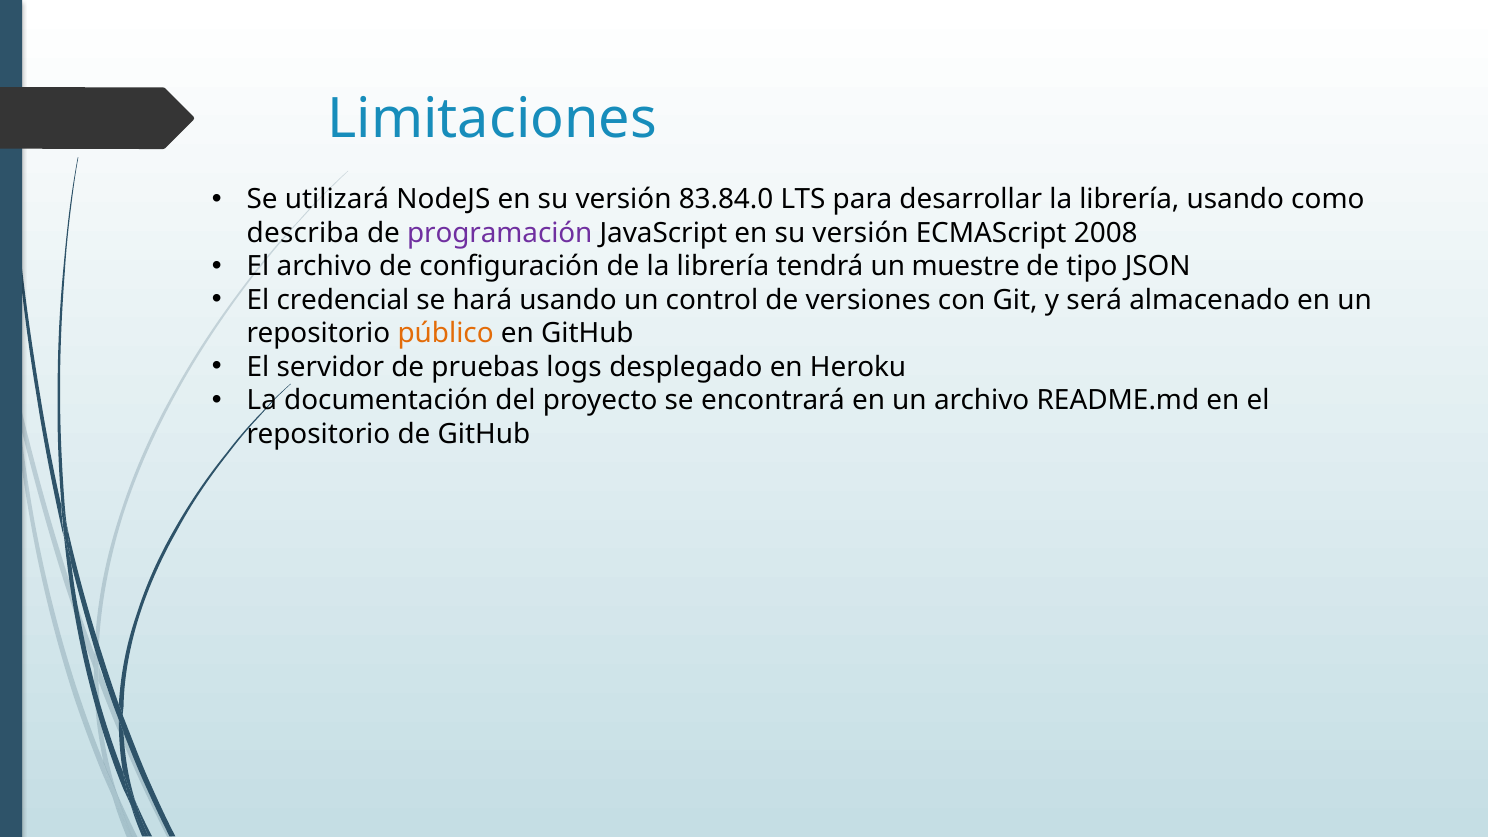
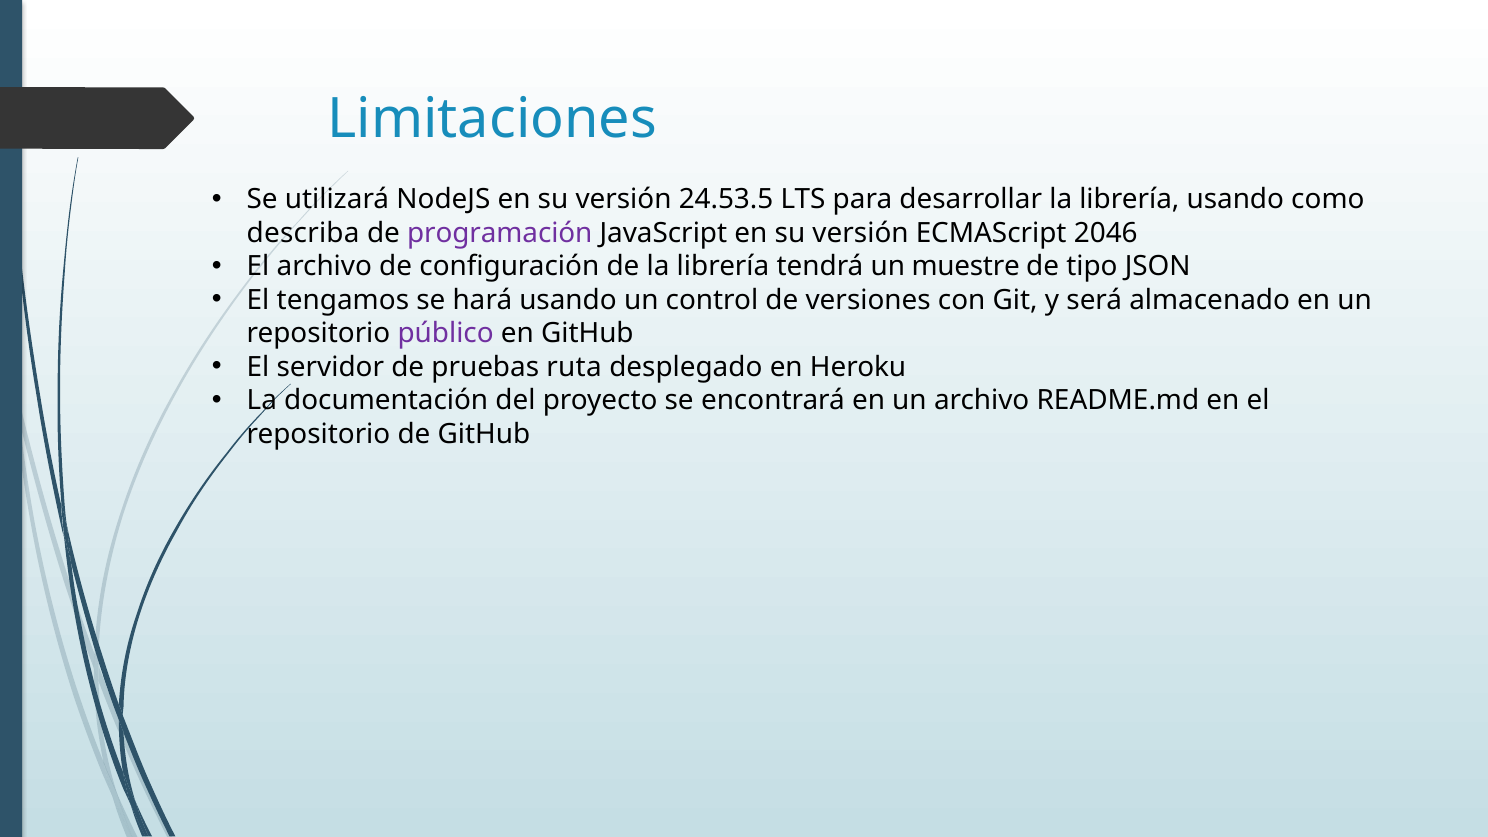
83.84.0: 83.84.0 -> 24.53.5 (726, 199)
2008: 2008 -> 2046 (1106, 233)
credencial: credencial -> tengamos (343, 300)
público colour: orange -> purple (446, 333)
logs: logs -> ruta (574, 367)
